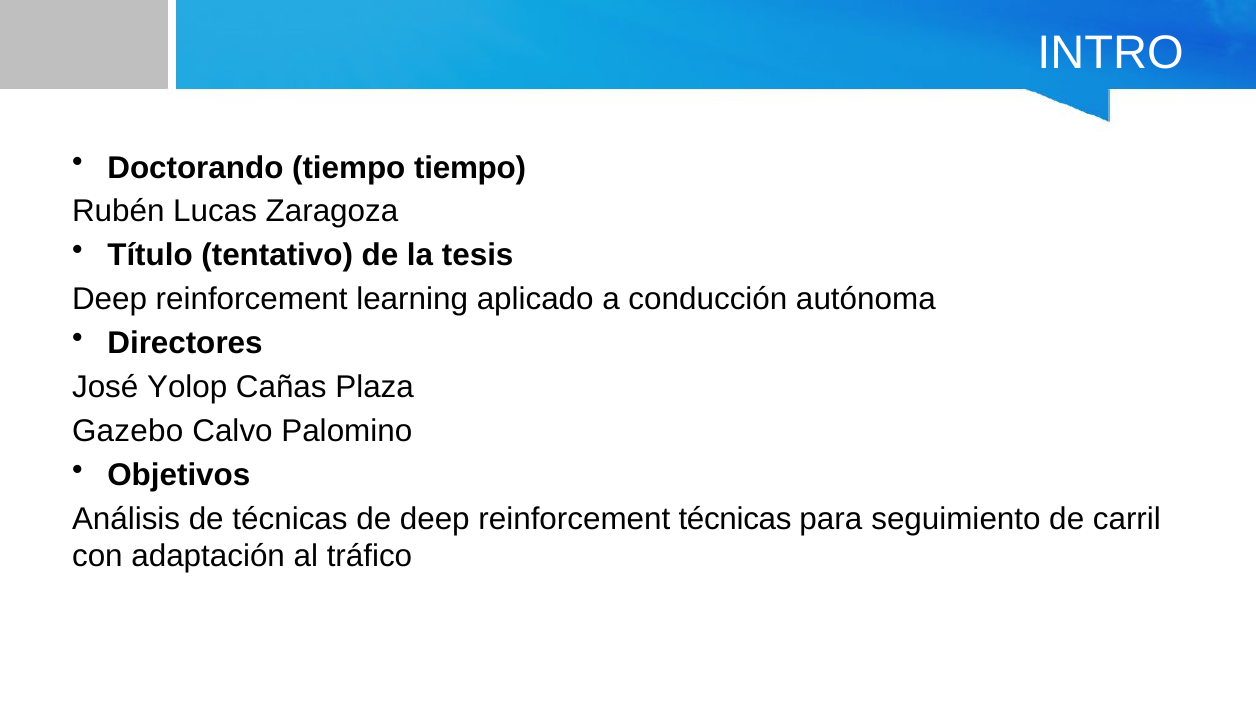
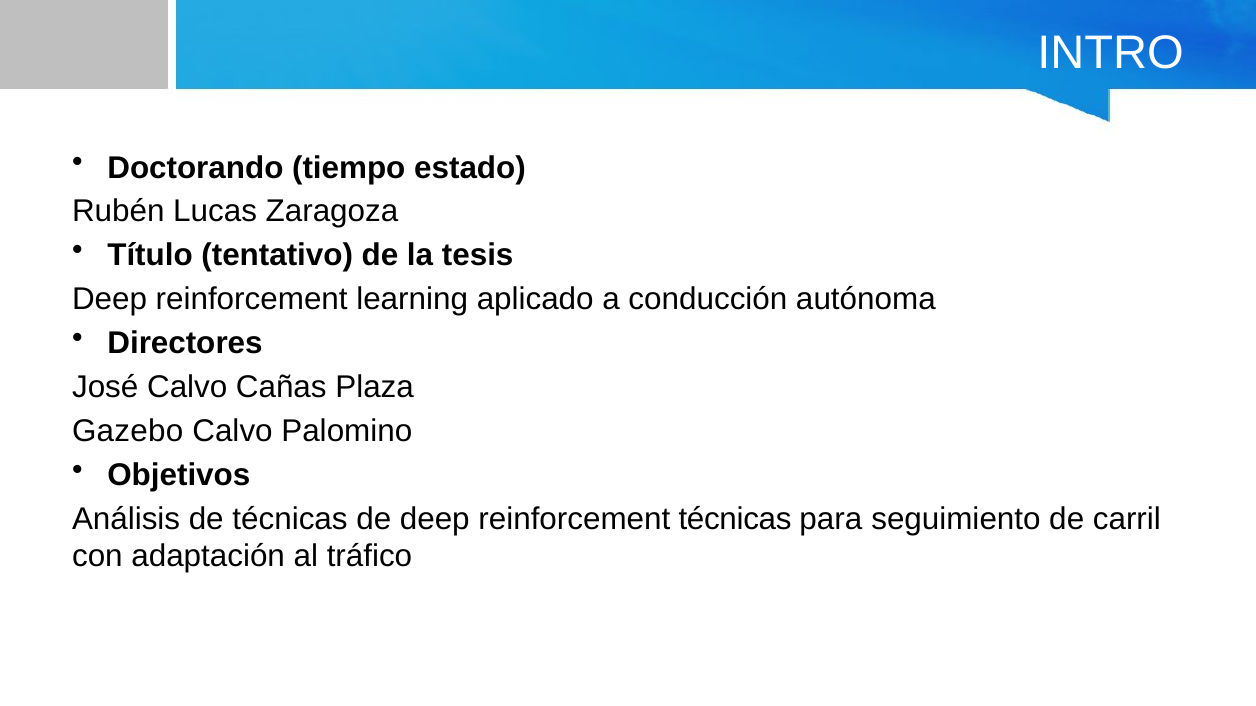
tiempo tiempo: tiempo -> estado (470, 168)
José Yolop: Yolop -> Calvo (187, 387)
